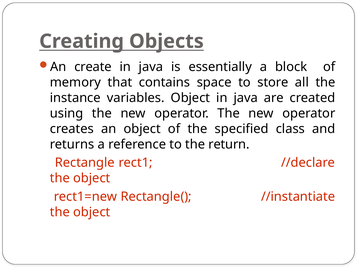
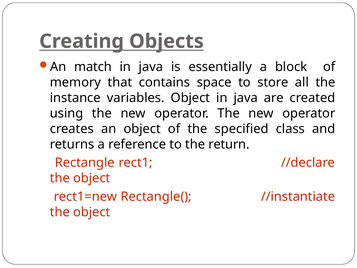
create: create -> match (93, 67)
